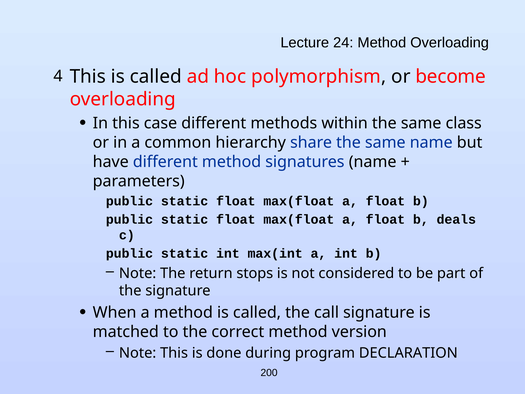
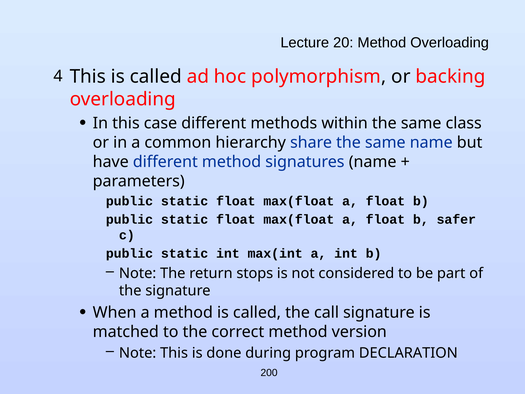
24: 24 -> 20 (343, 43)
become: become -> backing (451, 77)
deals: deals -> safer (456, 219)
